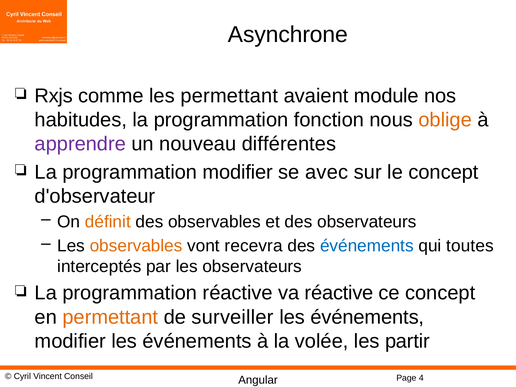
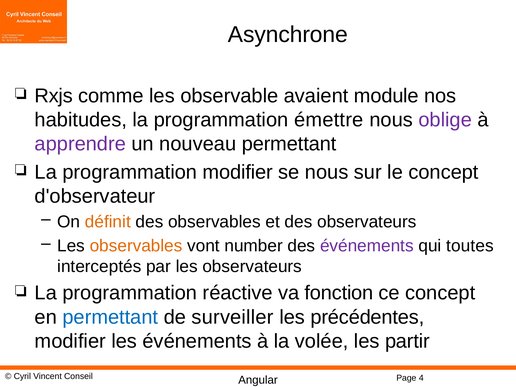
les permettant: permettant -> observable (229, 96)
fonction: fonction -> émettre (329, 120)
oblige colour: orange -> purple (445, 120)
nouveau différentes: différentes -> permettant (289, 144)
se avec: avec -> nous (327, 172)
recevra: recevra -> number (254, 246)
événements colour: blue -> purple (367, 246)
va réactive: réactive -> fonction (339, 293)
permettant colour: orange -> blue (110, 317)
événements: événements -> précédentes (367, 317)
